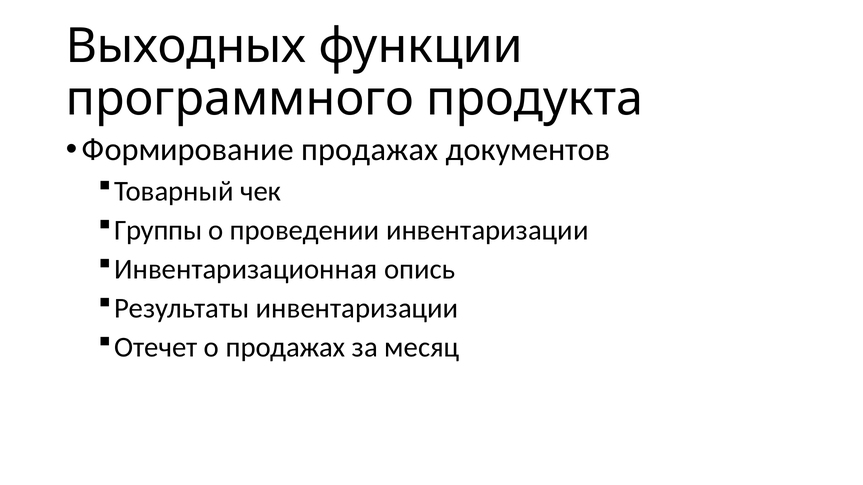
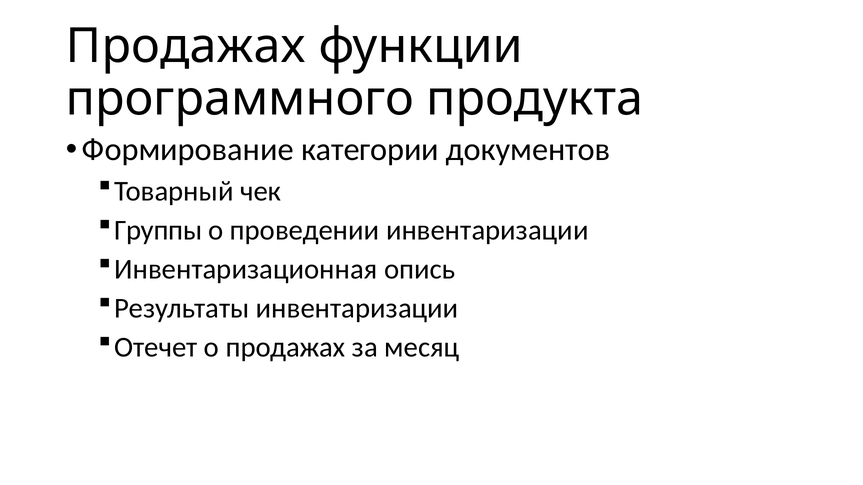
Выходных: Выходных -> Продажах (186, 46)
Формирование продажах: продажах -> категории (370, 150)
